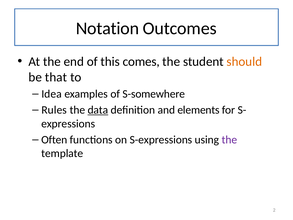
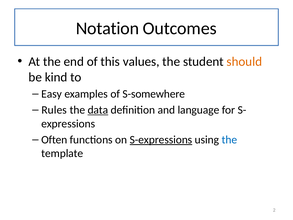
comes: comes -> values (141, 61)
that: that -> kind (56, 77)
Idea: Idea -> Easy (52, 94)
elements: elements -> language (198, 110)
S-expressions underline: none -> present (161, 140)
the colour: purple -> blue (229, 140)
